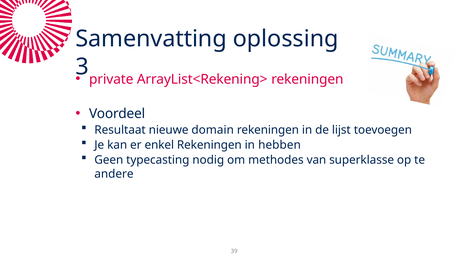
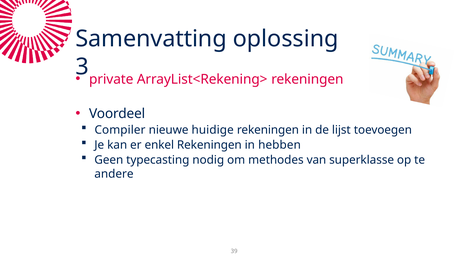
Resultaat: Resultaat -> Compiler (120, 130)
domain: domain -> huidige (213, 130)
